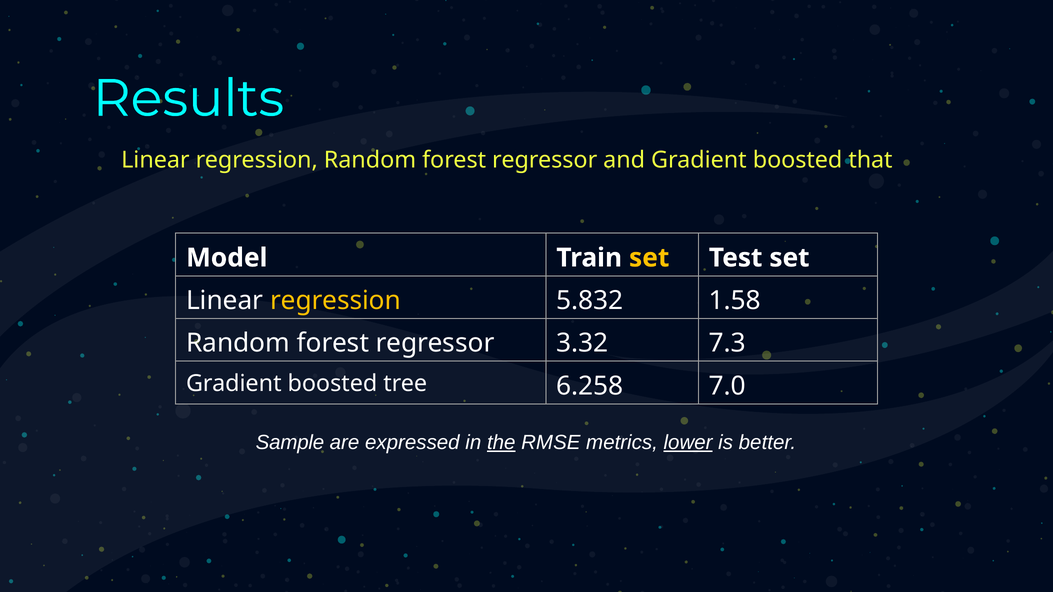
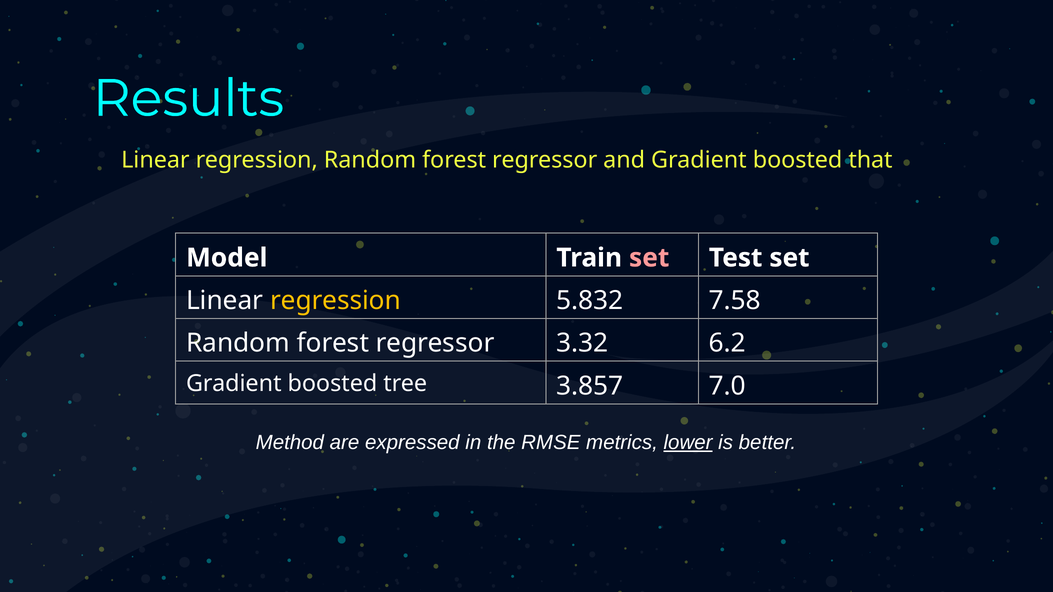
set colour: yellow -> pink (649, 258)
1.58: 1.58 -> 7.58 (735, 301)
7.3: 7.3 -> 6.2 (727, 343)
6.258: 6.258 -> 3.857 (590, 386)
Sample: Sample -> Method (290, 443)
the underline: present -> none (501, 443)
